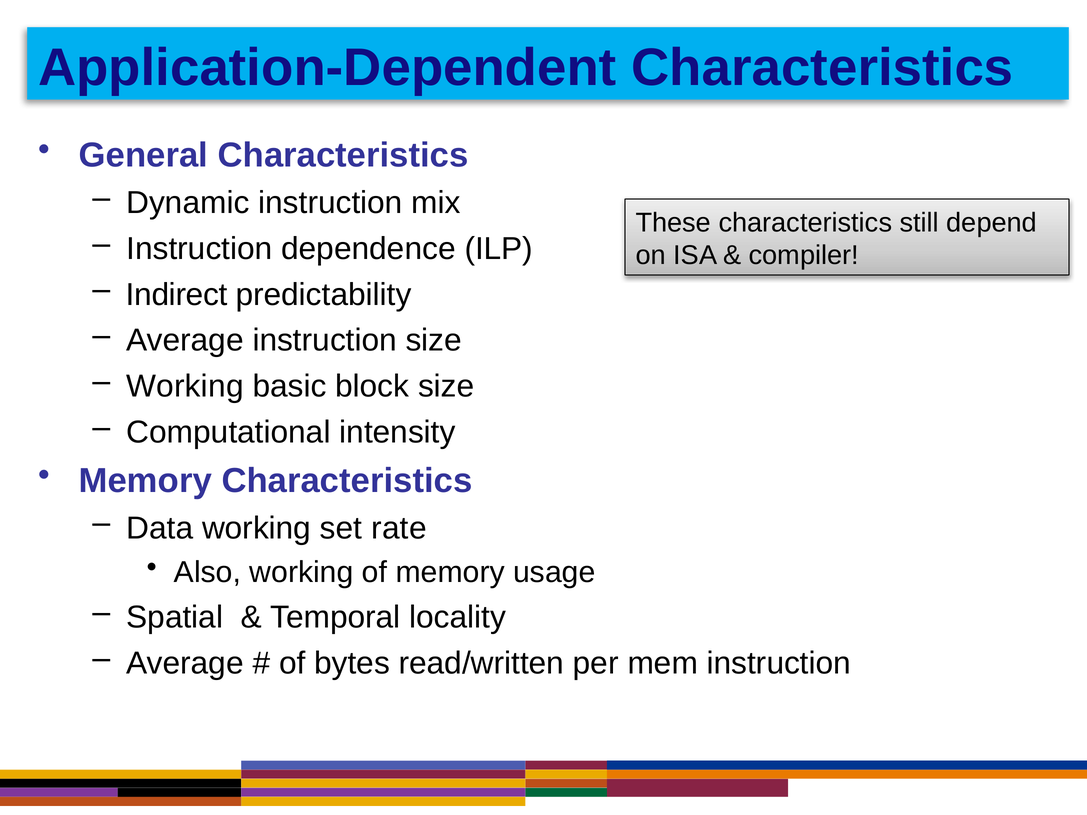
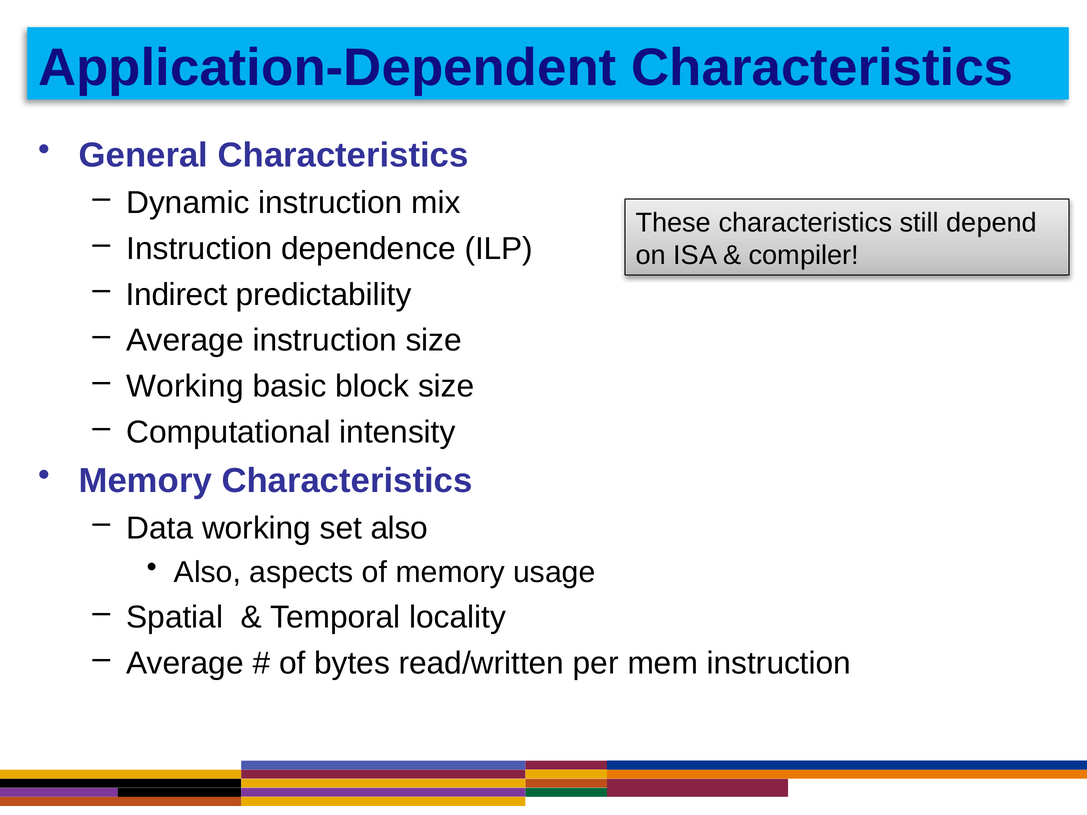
set rate: rate -> also (399, 528)
Also working: working -> aspects (301, 573)
